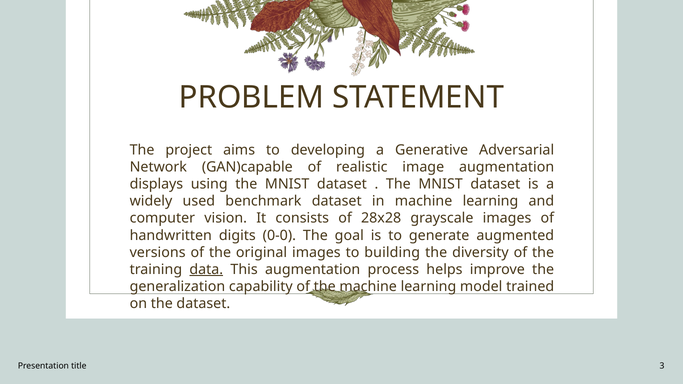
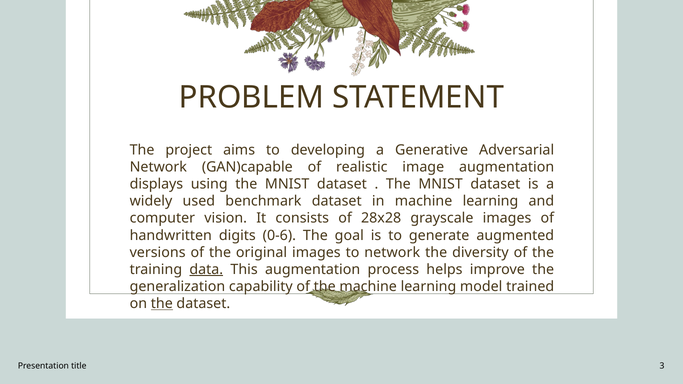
0-0: 0-0 -> 0-6 (279, 235)
to building: building -> network (392, 253)
the underline: none -> present (162, 304)
